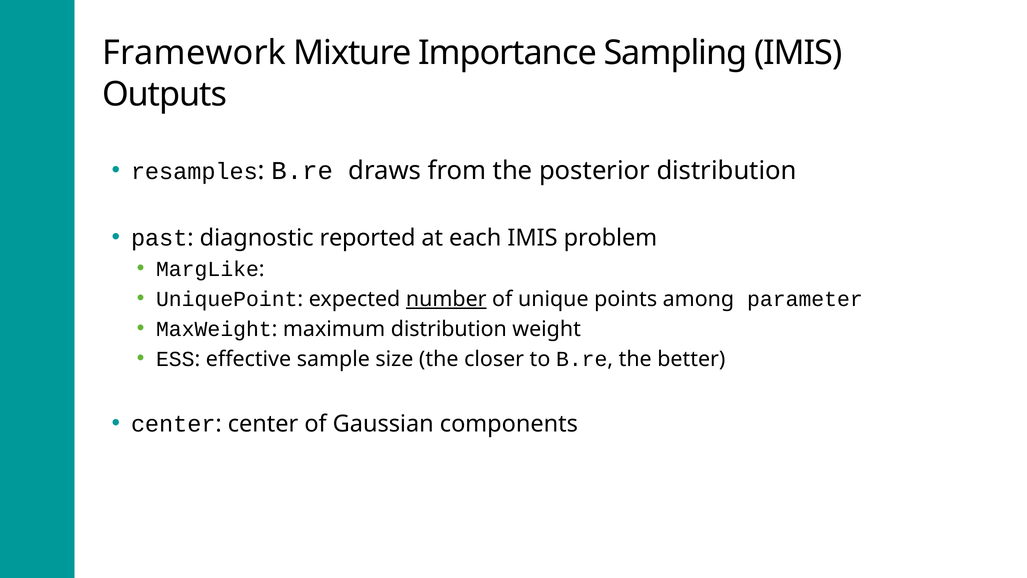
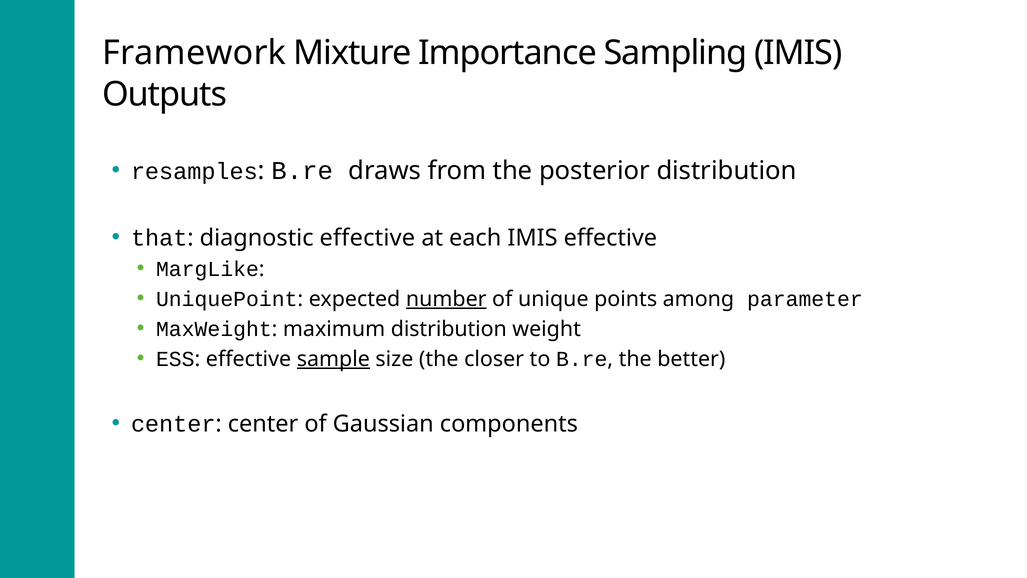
past: past -> that (159, 238)
diagnostic reported: reported -> effective (367, 238)
IMIS problem: problem -> effective (610, 238)
sample underline: none -> present (333, 359)
